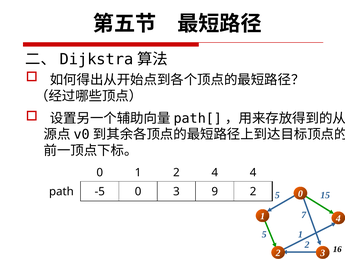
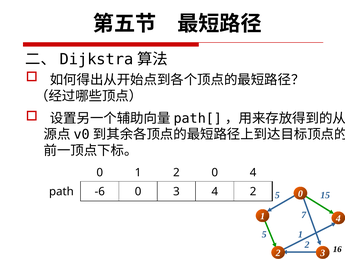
1 2 4: 4 -> 0 (215, 172)
-5: -5 -> -6 (100, 191)
3 9: 9 -> 4 (215, 191)
